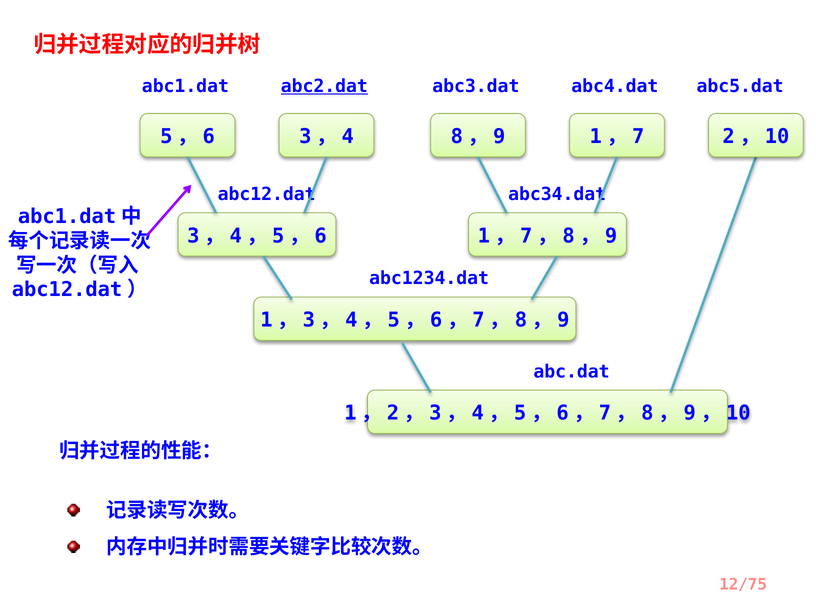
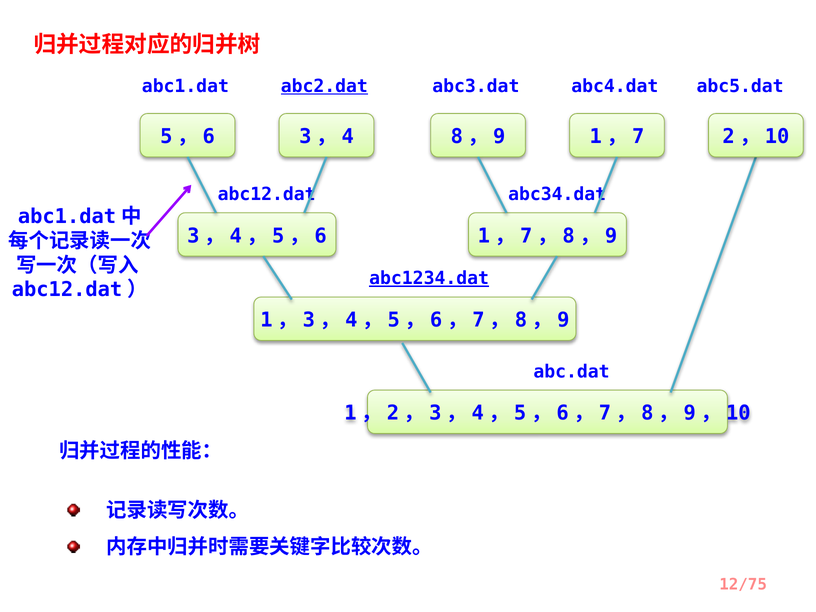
abc1234.dat underline: none -> present (429, 278)
